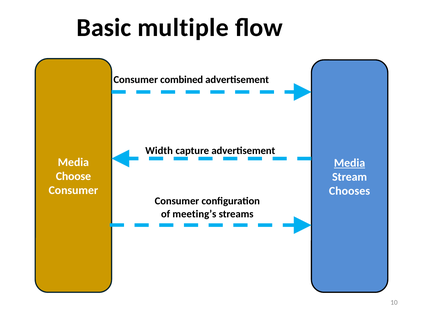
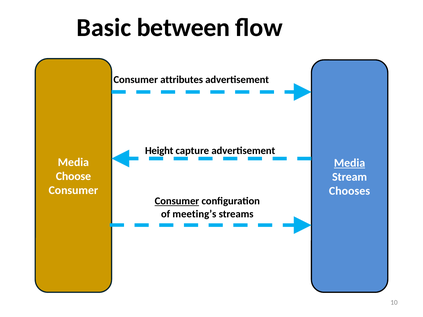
multiple: multiple -> between (183, 28)
combined: combined -> attributes (182, 80)
Width: Width -> Height (159, 151)
Consumer underline: none -> present (177, 201)
